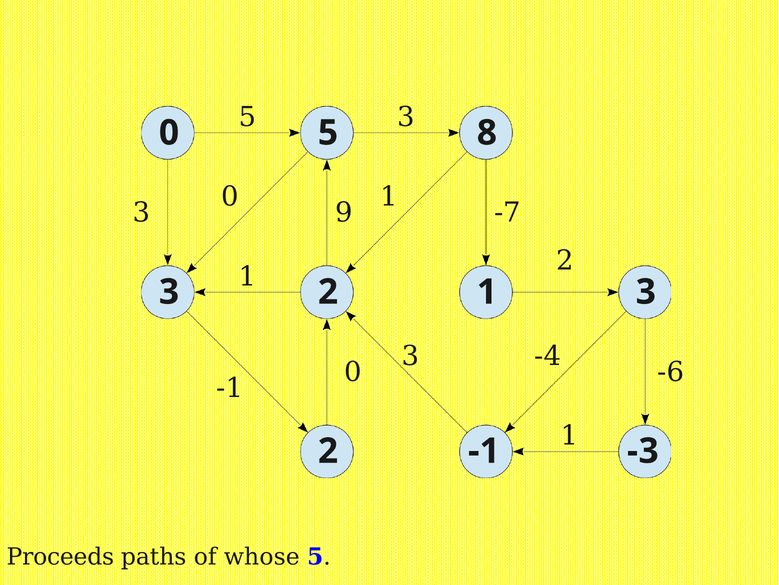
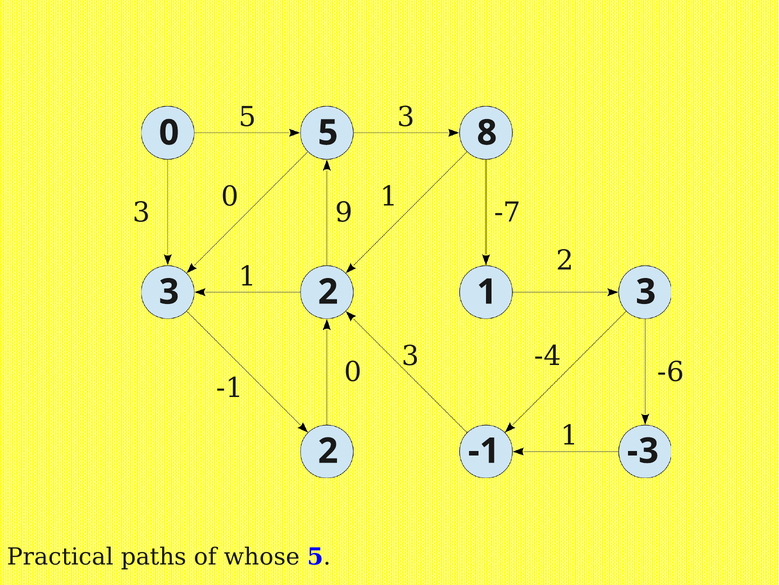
Proceeds: Proceeds -> Practical (60, 556)
